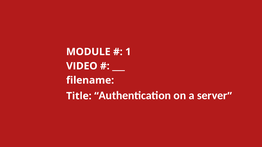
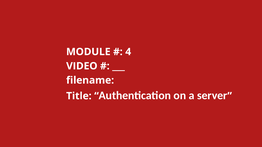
1: 1 -> 4 (128, 52)
